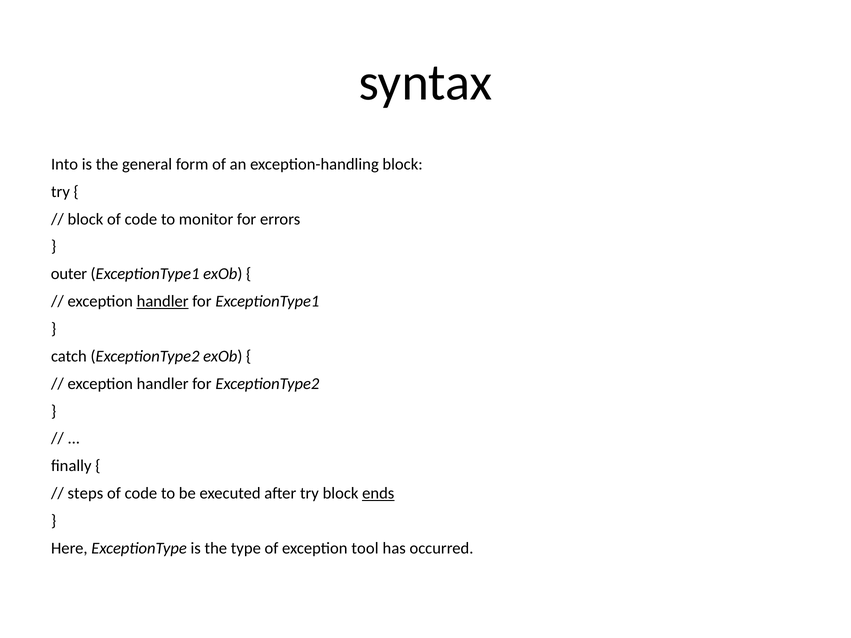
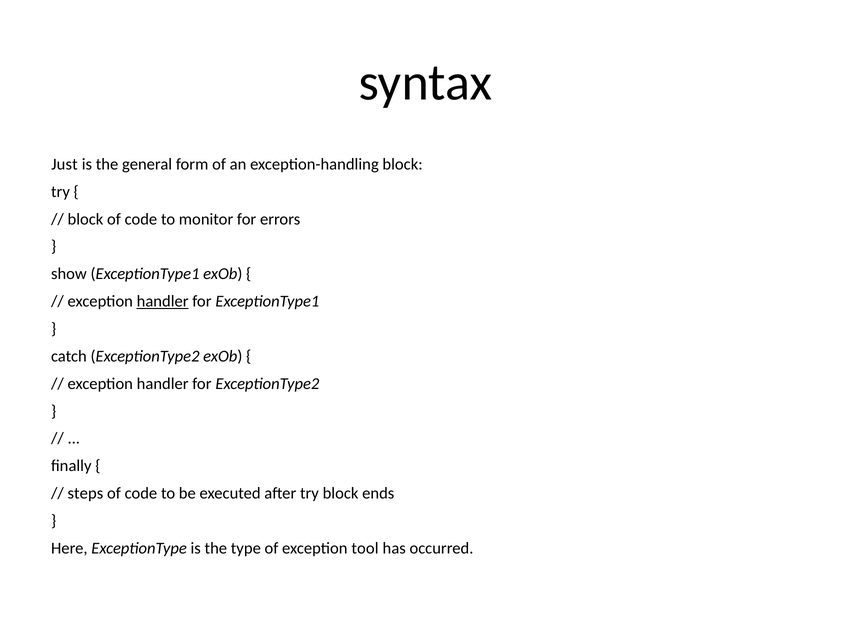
Into: Into -> Just (64, 164)
outer: outer -> show (69, 274)
ends underline: present -> none (378, 494)
